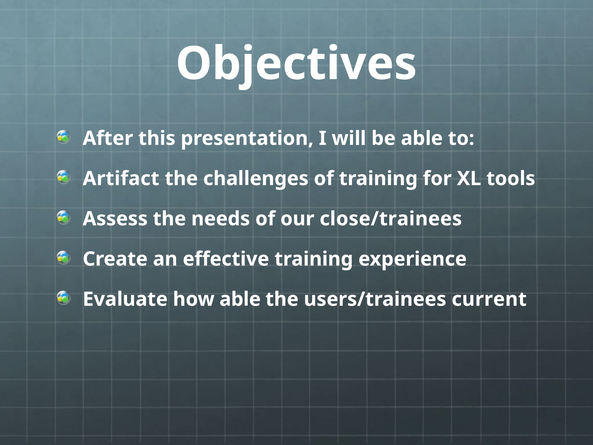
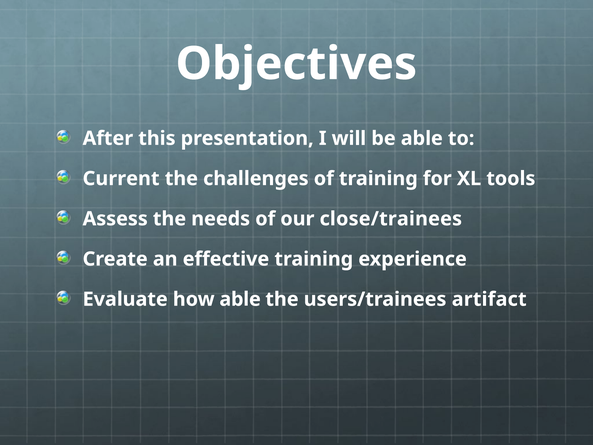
Artifact: Artifact -> Current (121, 178)
current: current -> artifact (489, 299)
